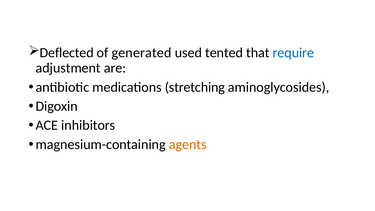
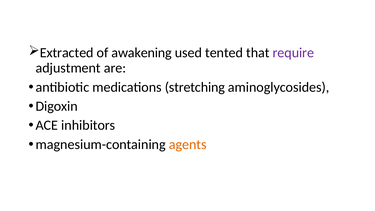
Deflected: Deflected -> Extracted (67, 53)
generated: generated -> awakening (142, 53)
require colour: blue -> purple (293, 53)
